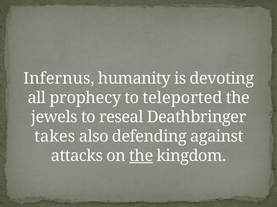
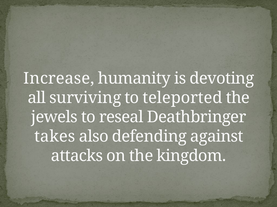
Infernus: Infernus -> Increase (59, 79)
prophecy: prophecy -> surviving (85, 98)
the underline: present -> none (141, 156)
